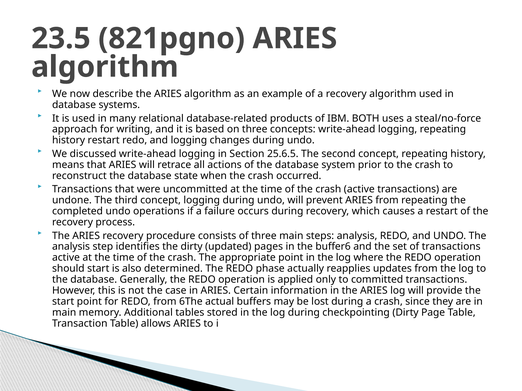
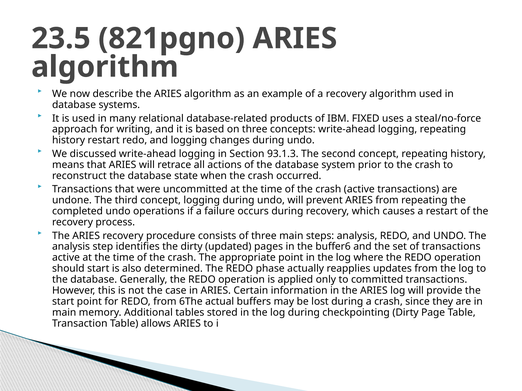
BOTH: BOTH -> FIXED (366, 118)
25.6.5: 25.6.5 -> 93.1.3 (283, 154)
